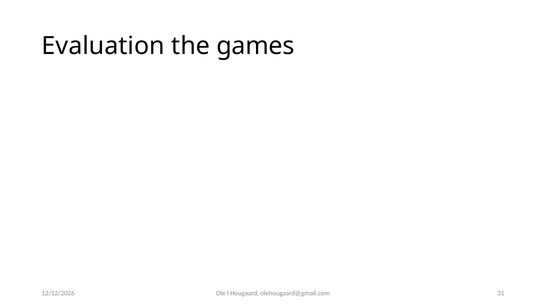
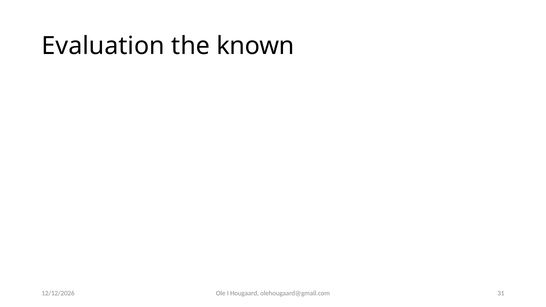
games: games -> known (255, 46)
